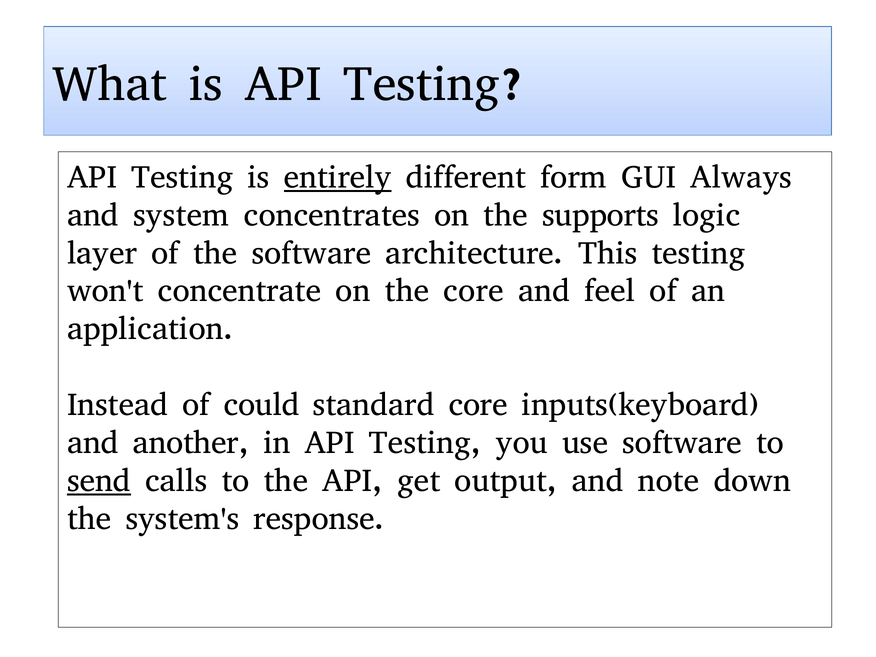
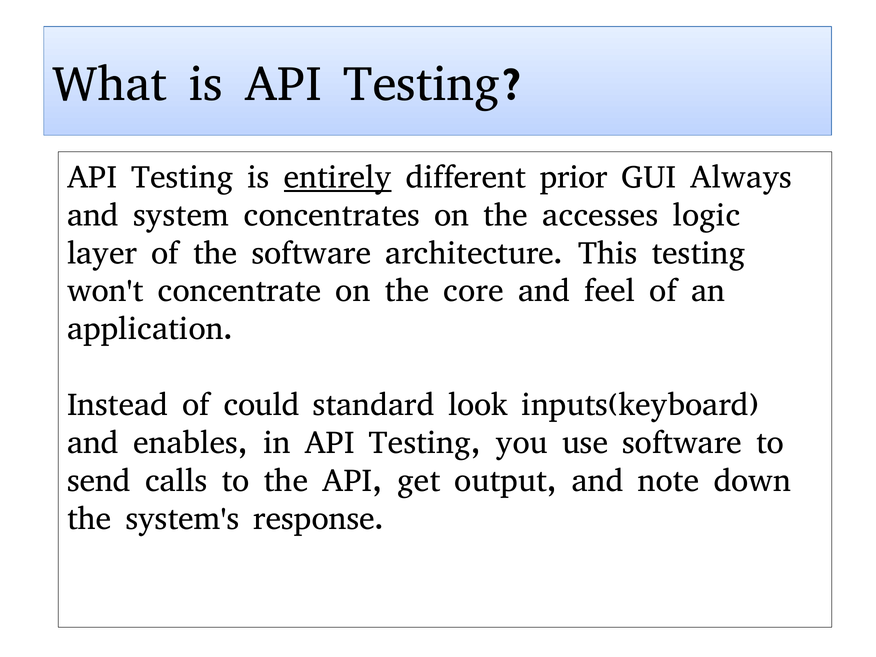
form: form -> prior (574, 177)
supports: supports -> accesses (600, 215)
standard core: core -> look (478, 405)
another: another -> enables (191, 443)
send underline: present -> none (99, 481)
